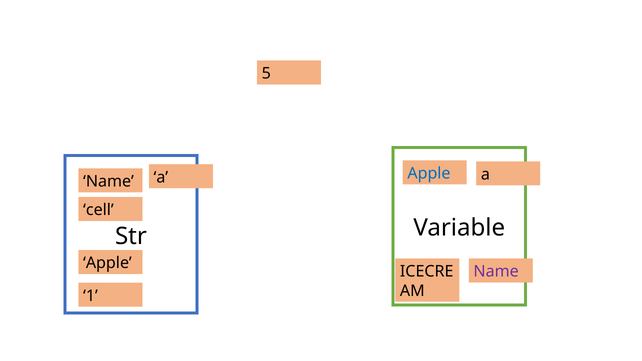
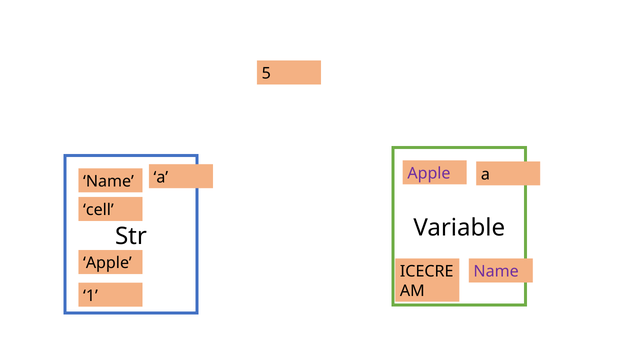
Apple colour: blue -> purple (429, 173)
